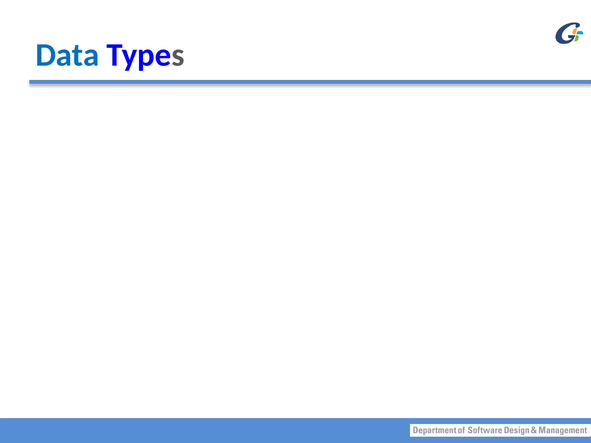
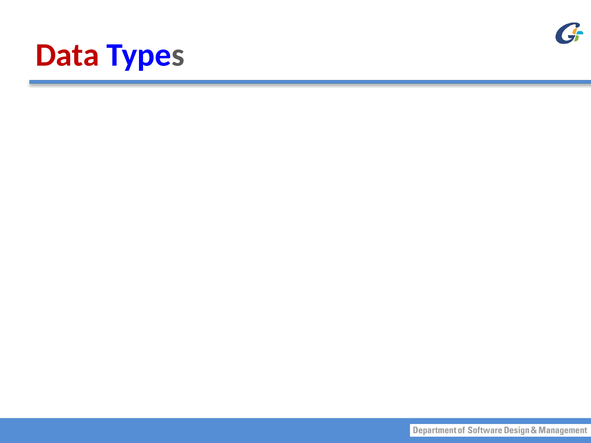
Data colour: blue -> red (67, 55)
